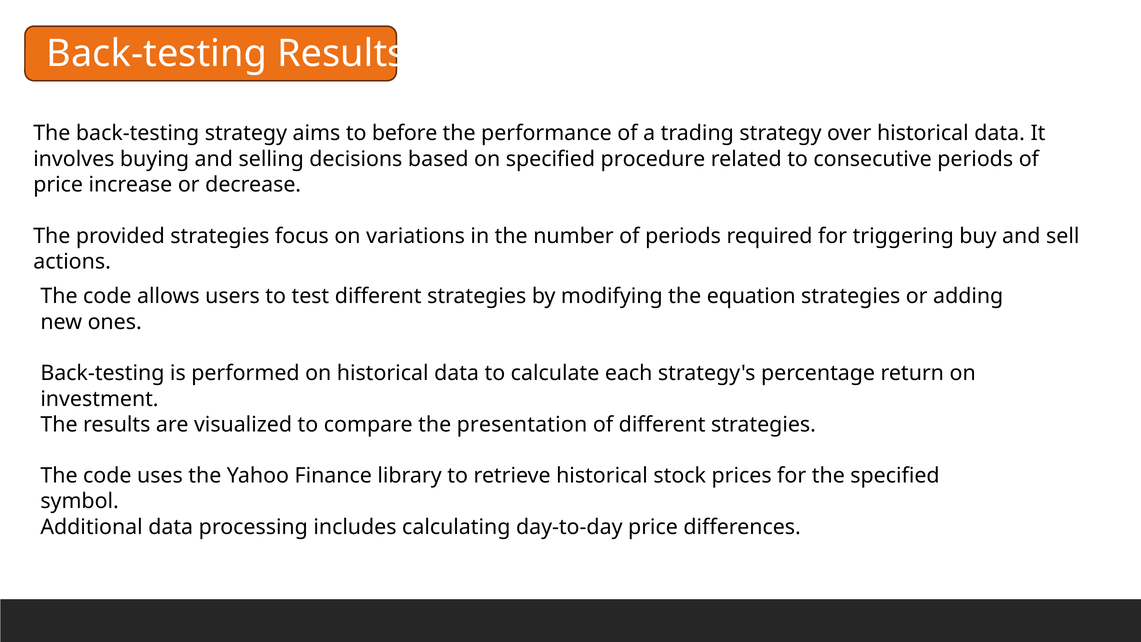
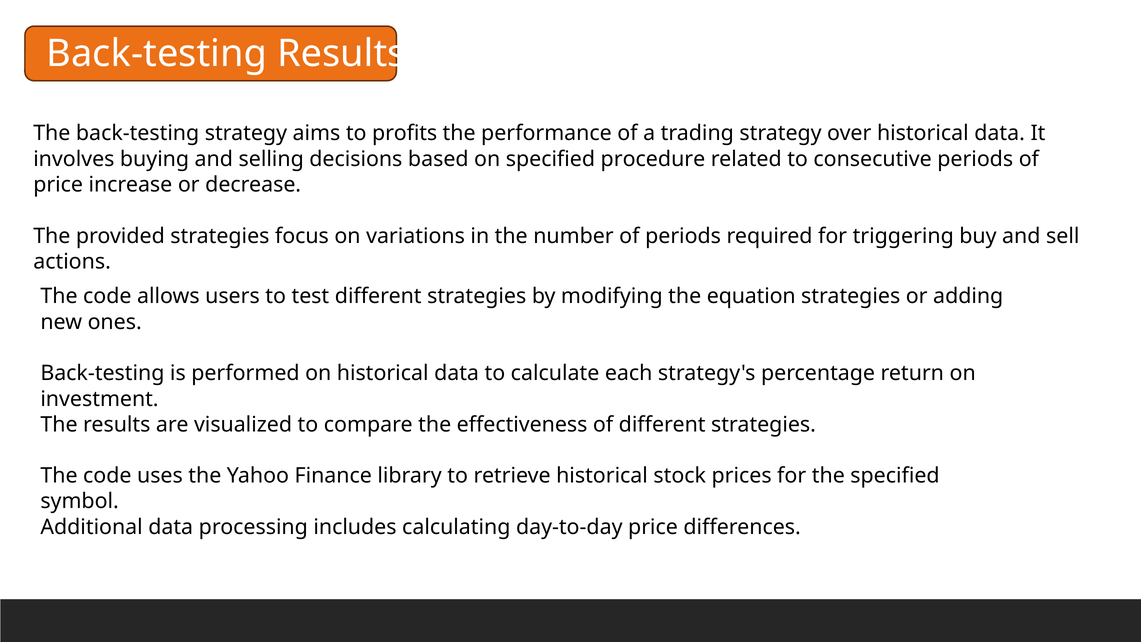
before: before -> profits (405, 133)
presentation: presentation -> effectiveness (522, 425)
